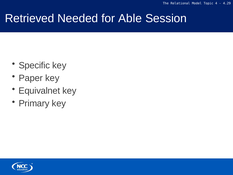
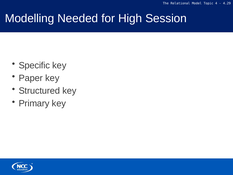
Retrieved: Retrieved -> Modelling (30, 18)
Able: Able -> High (130, 18)
Equivalnet: Equivalnet -> Structured (39, 91)
